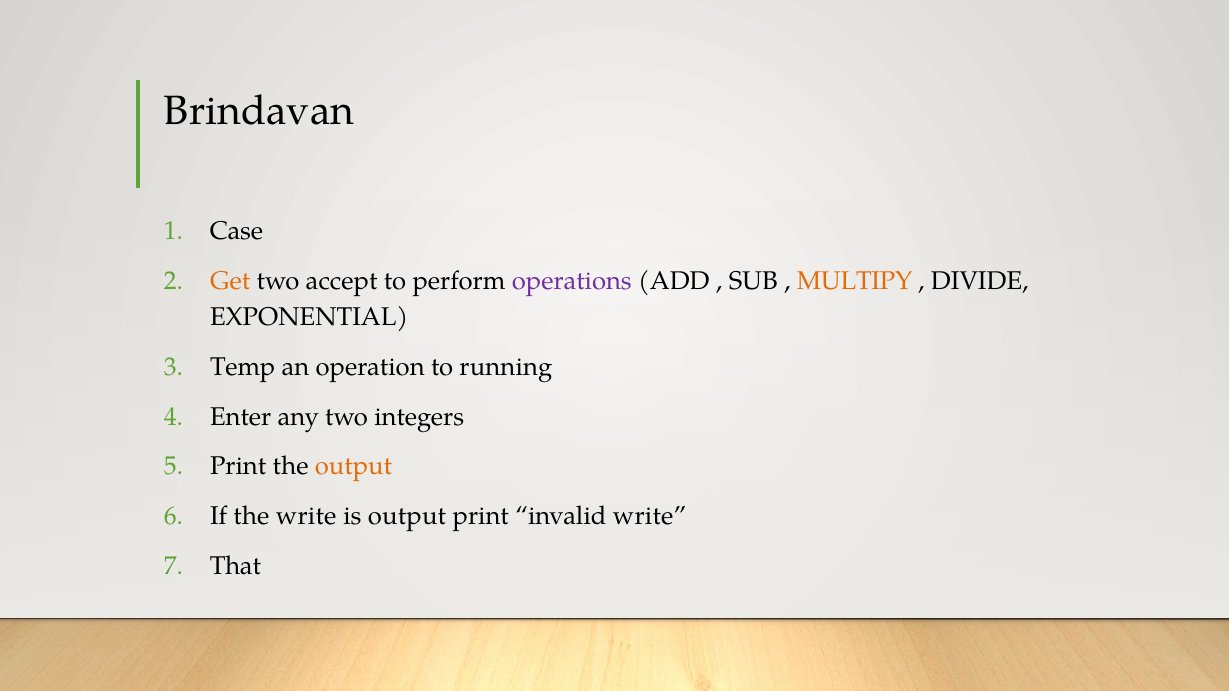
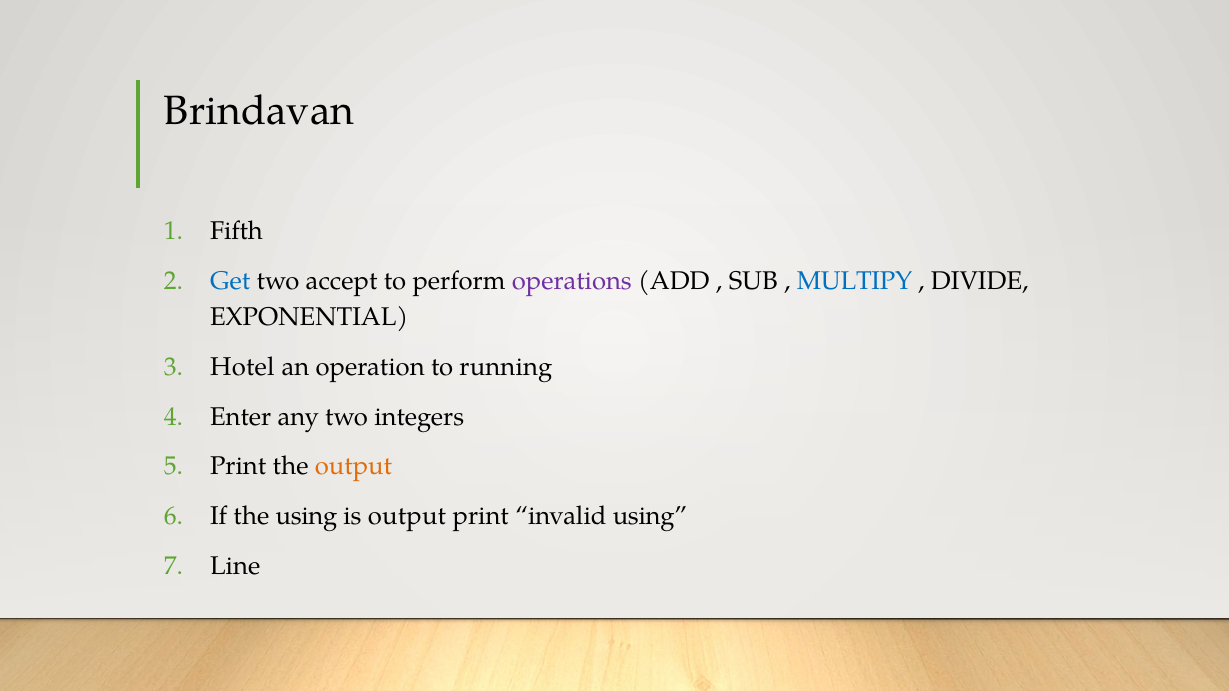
Case: Case -> Fifth (236, 231)
Get colour: orange -> blue (230, 281)
MULTIPY colour: orange -> blue (855, 281)
Temp: Temp -> Hotel (242, 367)
the write: write -> using (306, 516)
invalid write: write -> using (650, 516)
That: That -> Line (235, 566)
